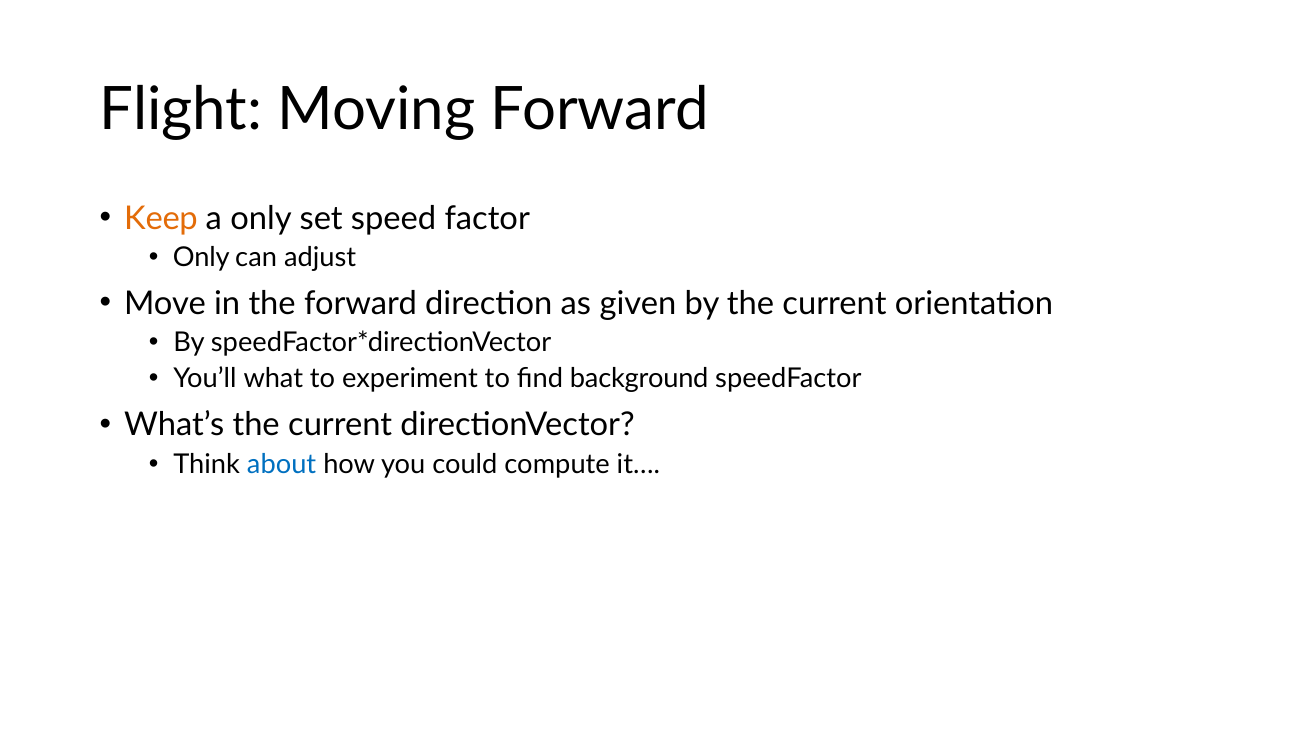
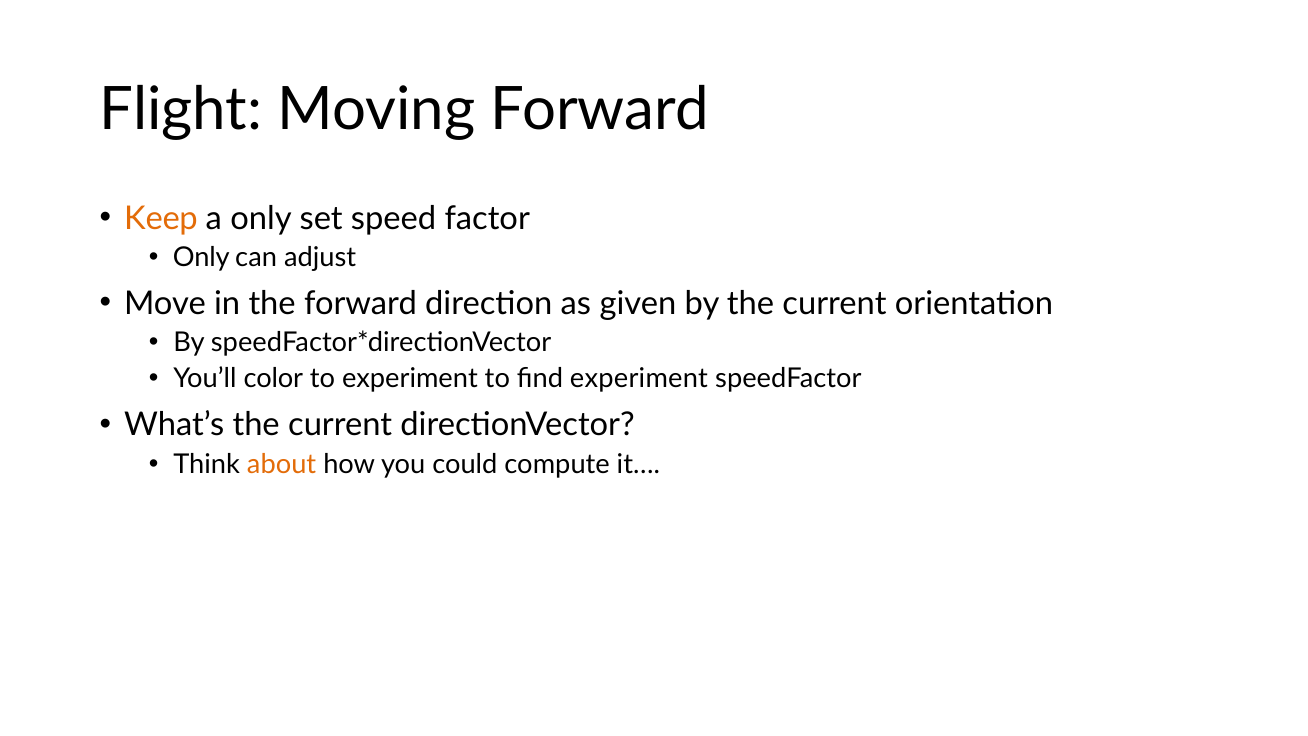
what: what -> color (273, 379)
find background: background -> experiment (639, 379)
about colour: blue -> orange (282, 464)
